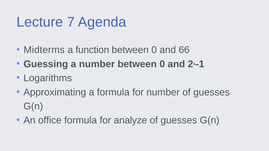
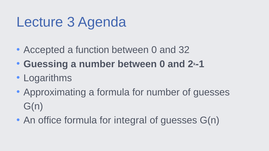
7: 7 -> 3 (71, 22)
Midterms: Midterms -> Accepted (44, 50)
66: 66 -> 32 (184, 50)
analyze: analyze -> integral (130, 121)
